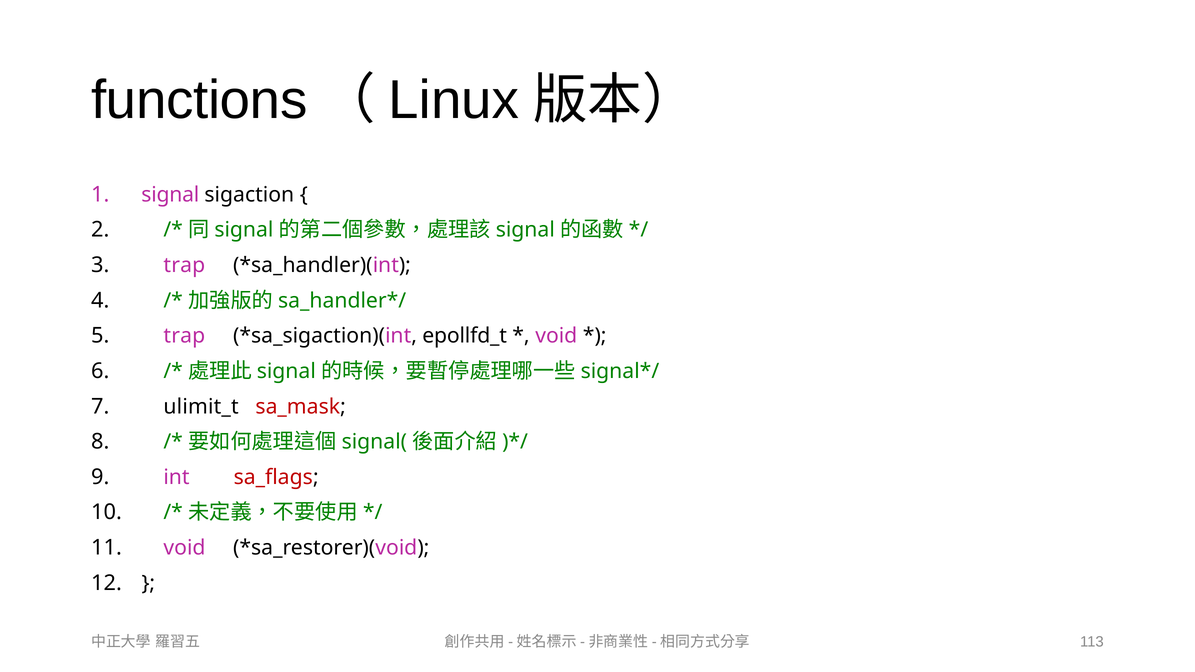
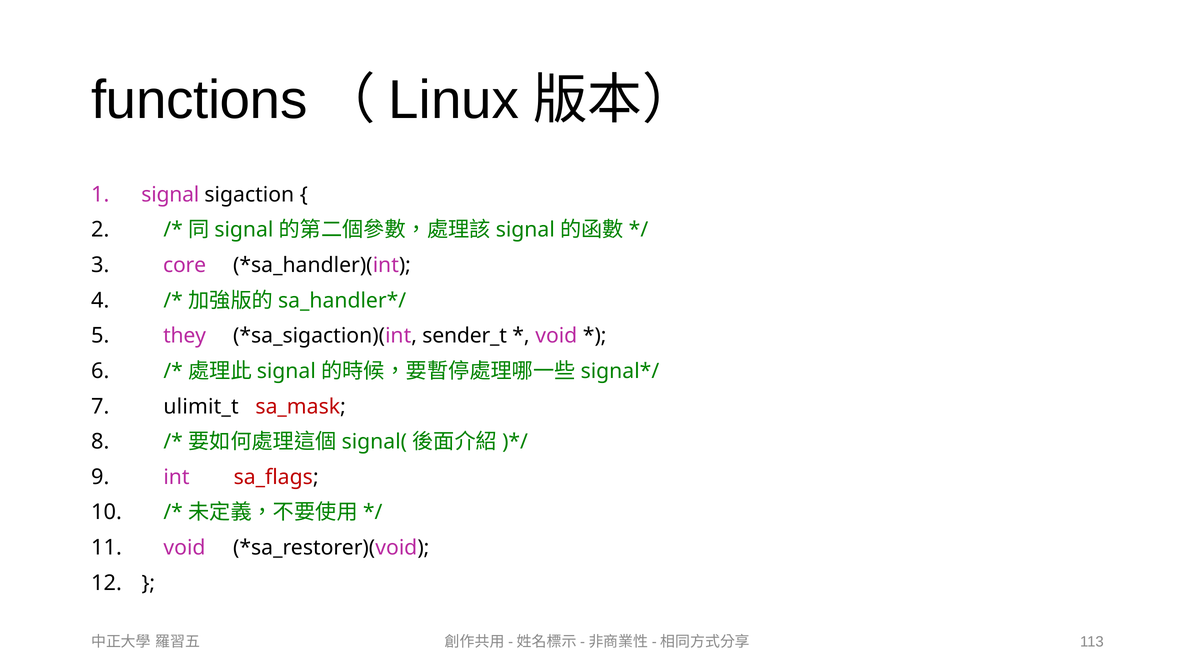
trap: trap -> core (185, 265)
trap: trap -> they (185, 336)
epollfd_t: epollfd_t -> sender_t (465, 336)
